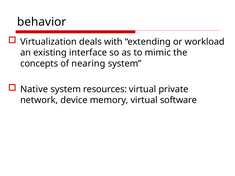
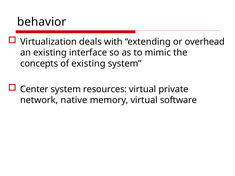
workload: workload -> overhead (205, 42)
of nearing: nearing -> existing (88, 64)
Native: Native -> Center (34, 89)
device: device -> native (74, 100)
